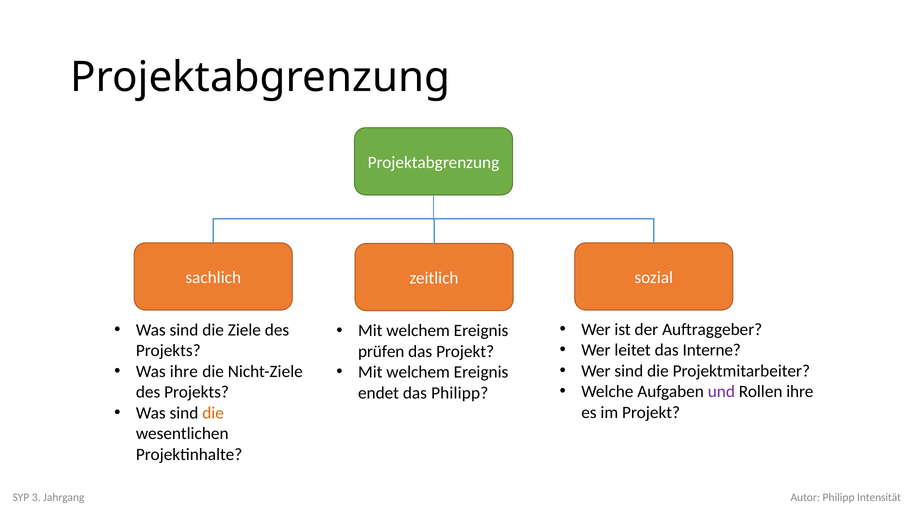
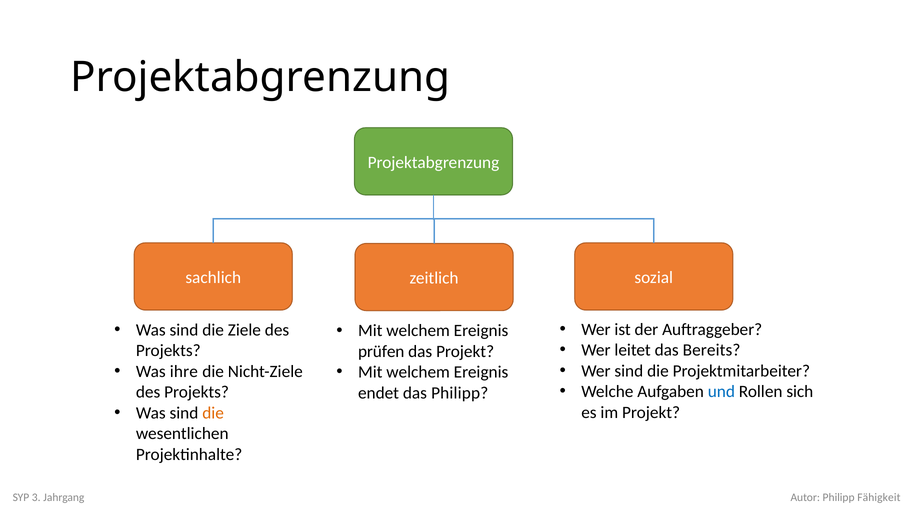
Interne: Interne -> Bereits (712, 350)
und colour: purple -> blue (721, 392)
Rollen ihre: ihre -> sich (800, 392)
Intensität: Intensität -> Fähigkeit (879, 498)
